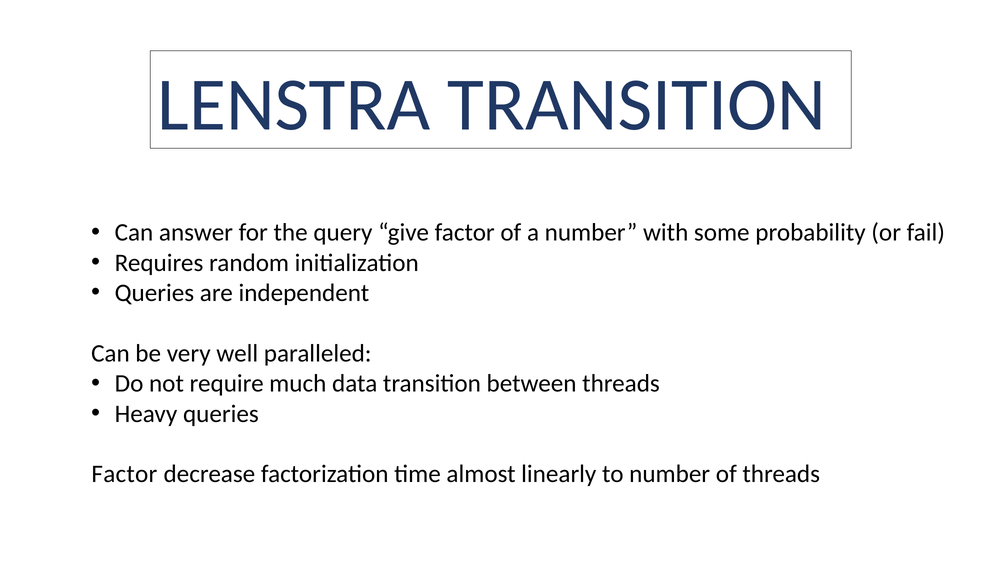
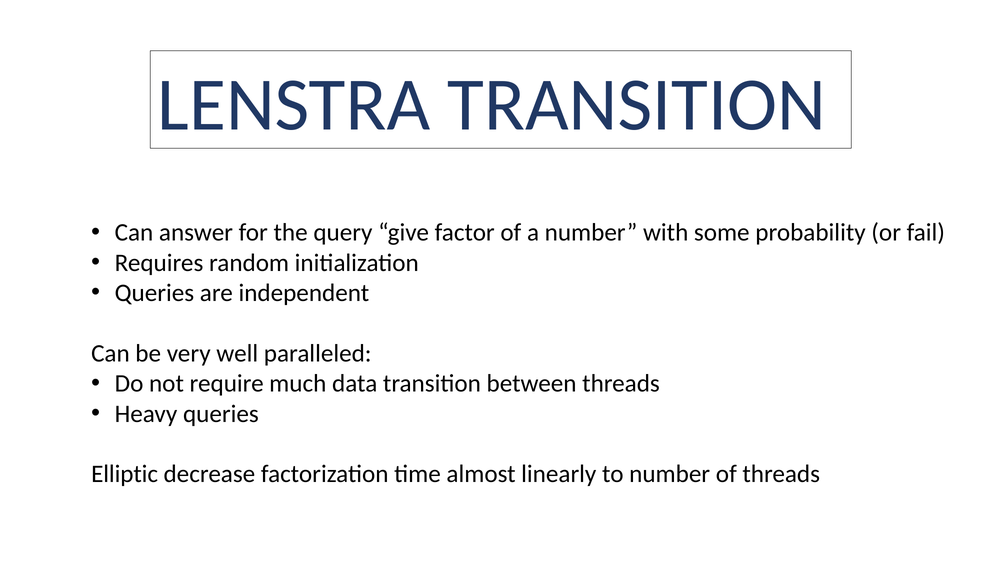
Factor: Factor -> Elliptic (125, 474)
